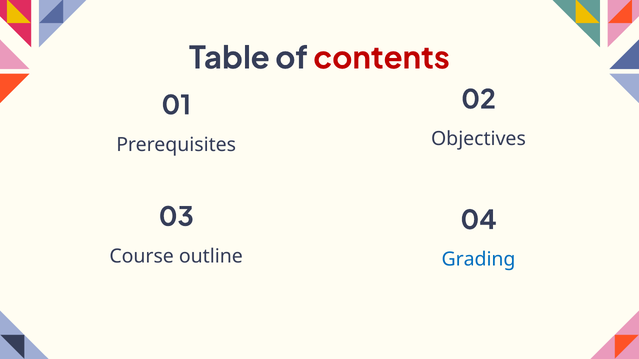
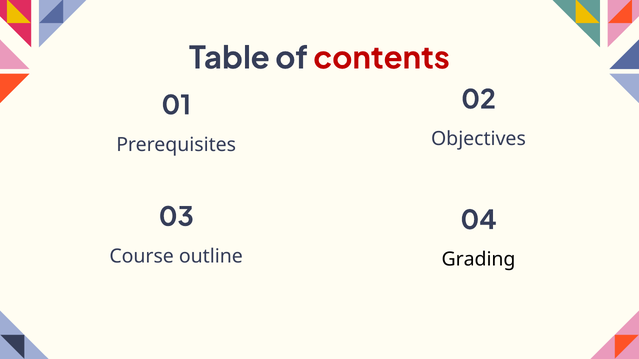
Grading colour: blue -> black (479, 260)
